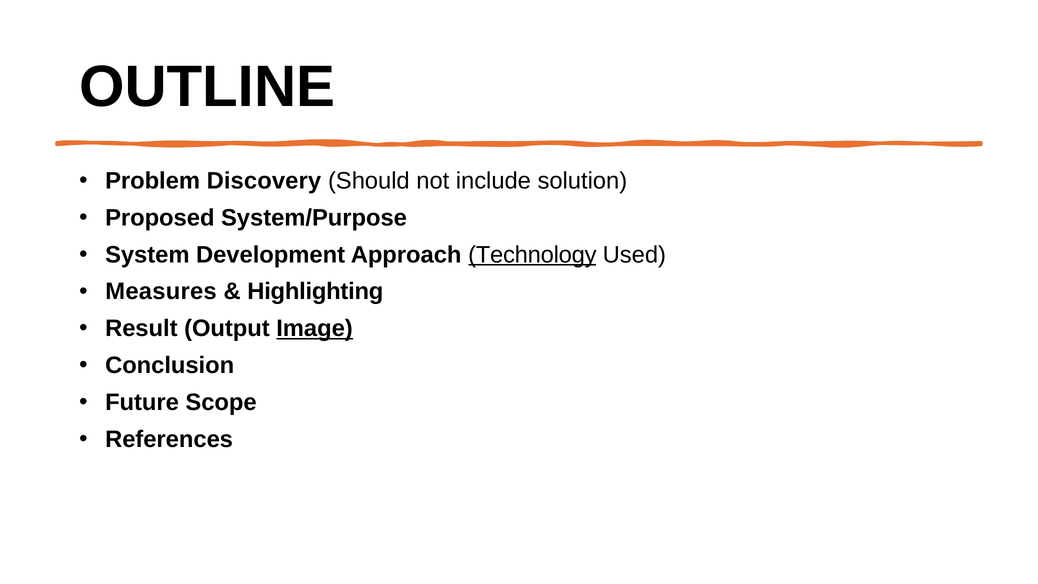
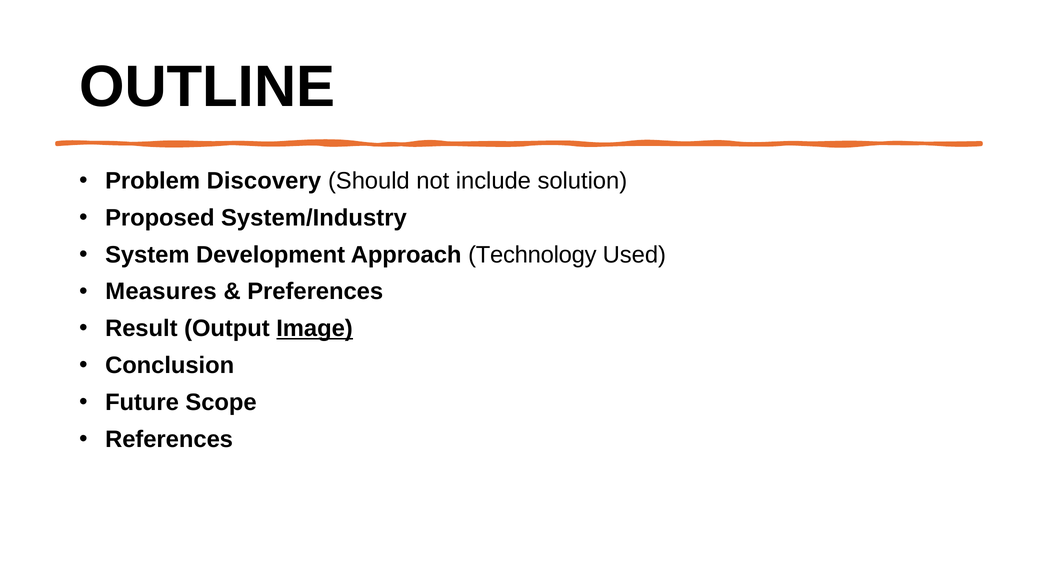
System/Purpose: System/Purpose -> System/Industry (314, 218)
Technology underline: present -> none (532, 255)
Highlighting: Highlighting -> Preferences (315, 292)
